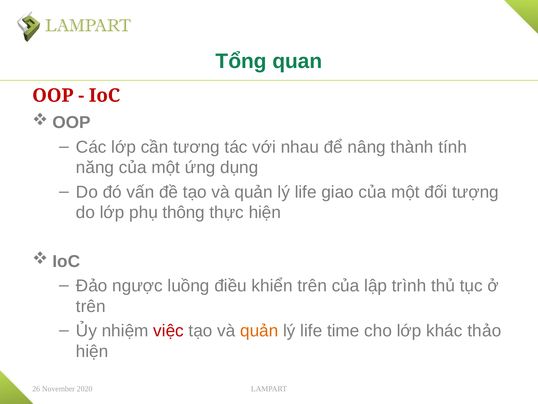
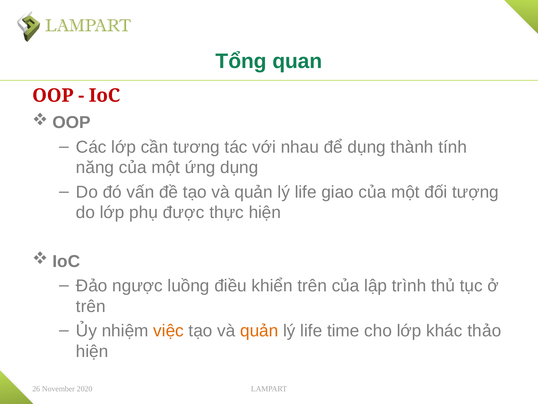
để nâng: nâng -> dụng (367, 147)
thông: thông -> được (184, 212)
việc colour: red -> orange (169, 330)
